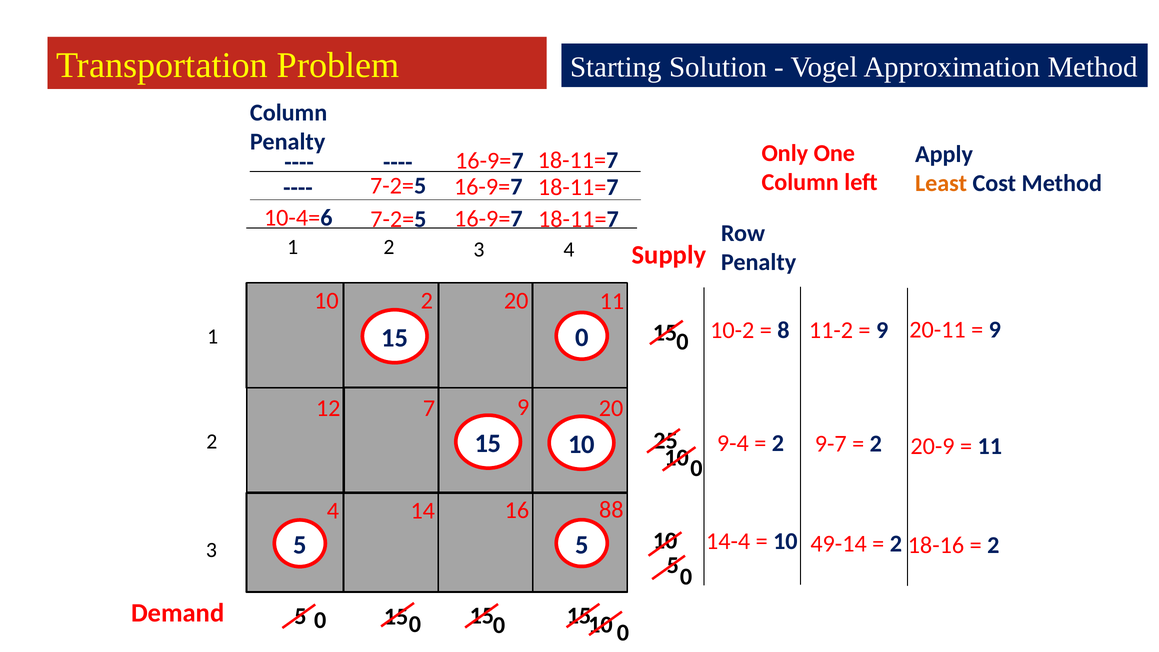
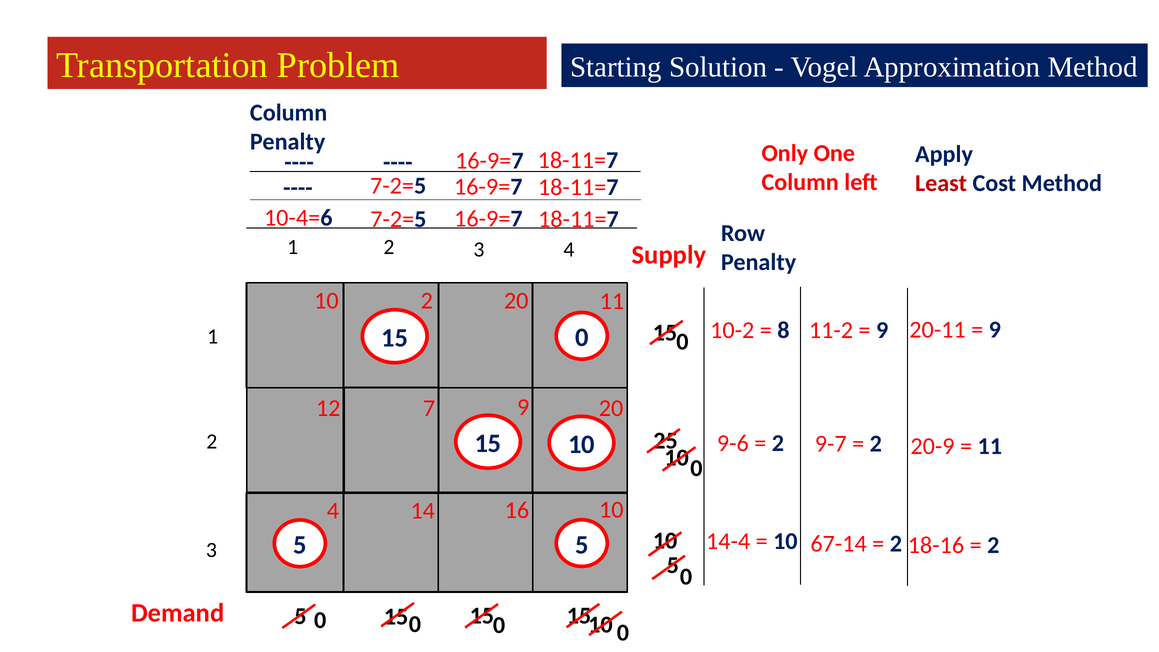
Least colour: orange -> red (941, 183)
9-4: 9-4 -> 9-6 (733, 443)
14 88: 88 -> 10 (611, 510)
49-14: 49-14 -> 67-14 (839, 544)
